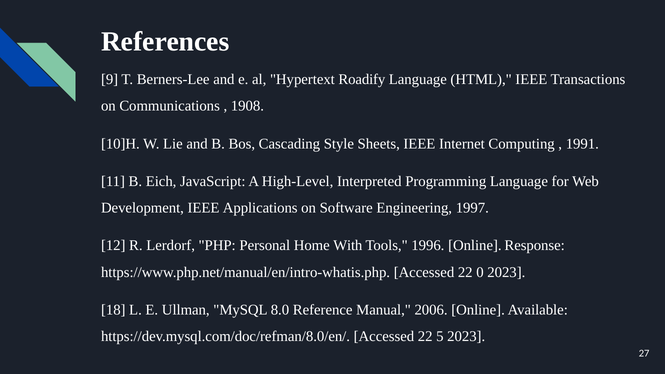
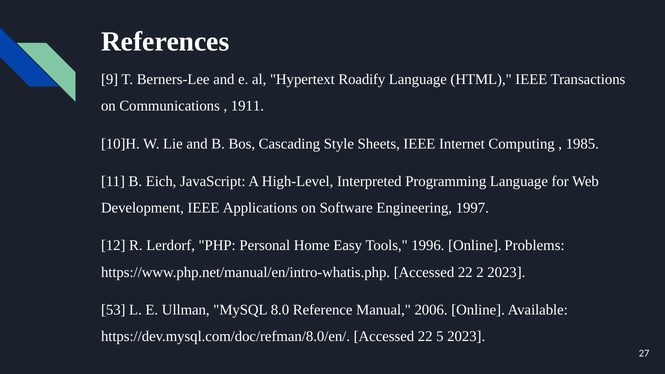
1908: 1908 -> 1911 (247, 106)
1991: 1991 -> 1985 (582, 144)
With: With -> Easy (348, 246)
Response: Response -> Problems (535, 246)
0: 0 -> 2 (480, 272)
18: 18 -> 53 (113, 310)
